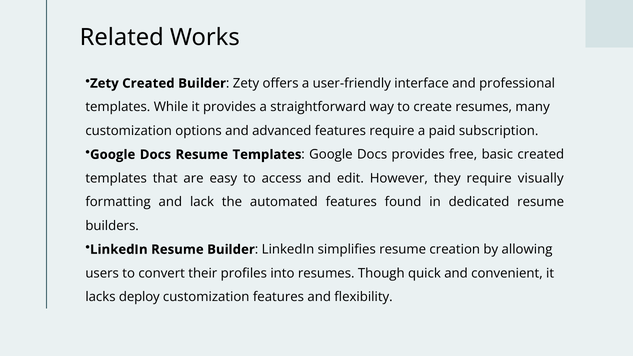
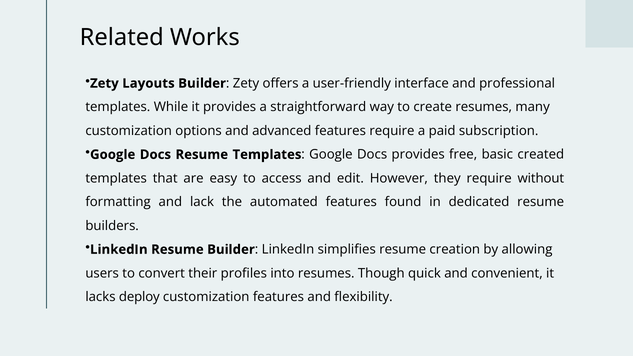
Zety Created: Created -> Layouts (148, 83)
visually: visually -> without (541, 178)
